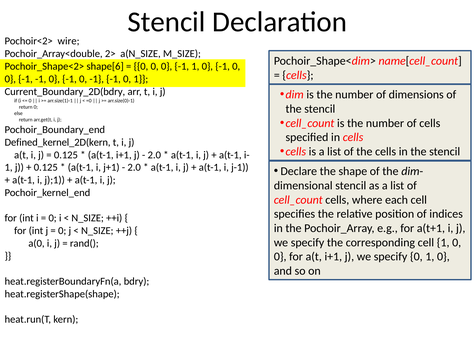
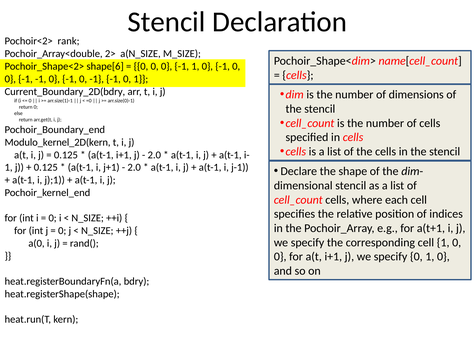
wire: wire -> rank (69, 41)
Defined_kernel_2D(kern: Defined_kernel_2D(kern -> Modulo_kernel_2D(kern (58, 142)
